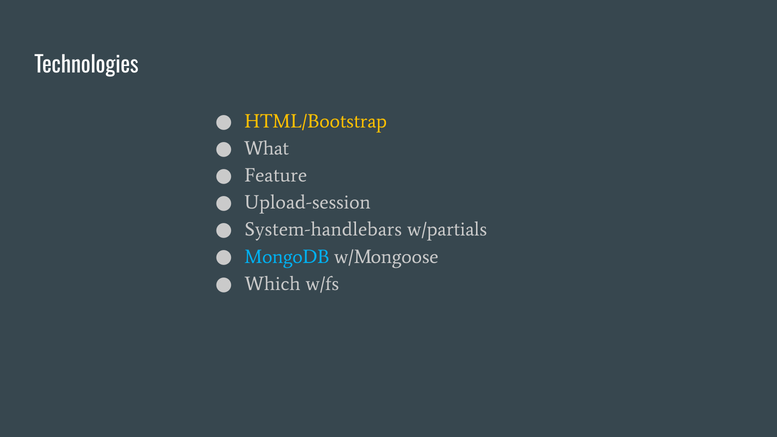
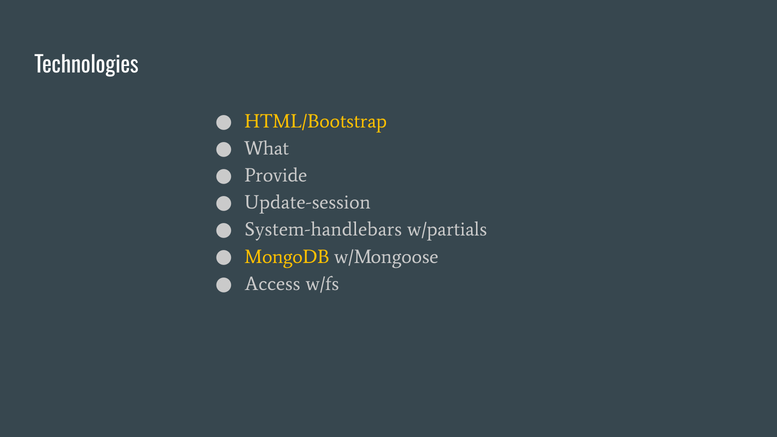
Feature: Feature -> Provide (276, 175)
Upload-session: Upload-session -> Update-session (308, 203)
MongoDB colour: light blue -> yellow (287, 257)
Which: Which -> Access (273, 284)
